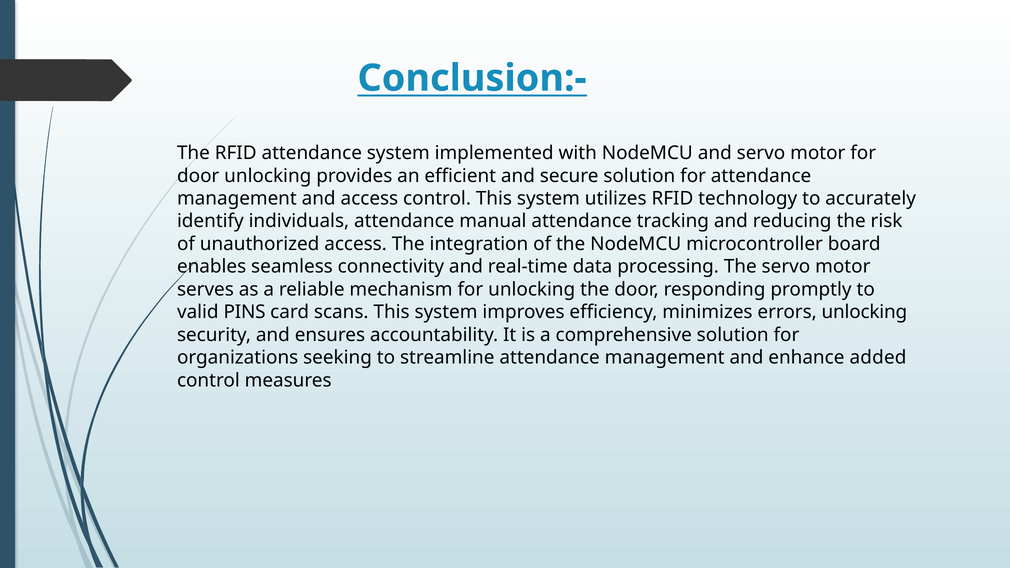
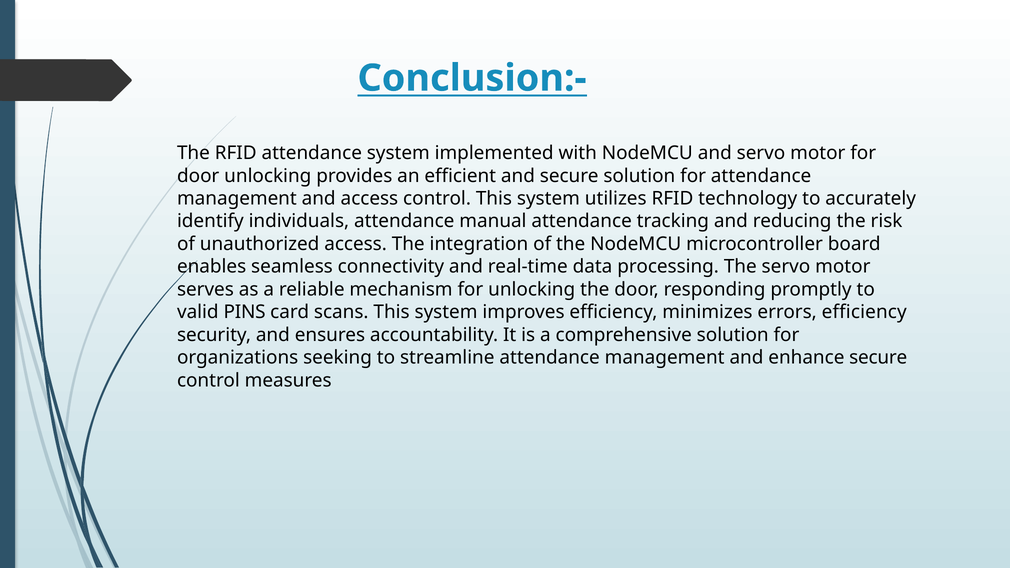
errors unlocking: unlocking -> efficiency (864, 312)
enhance added: added -> secure (878, 358)
